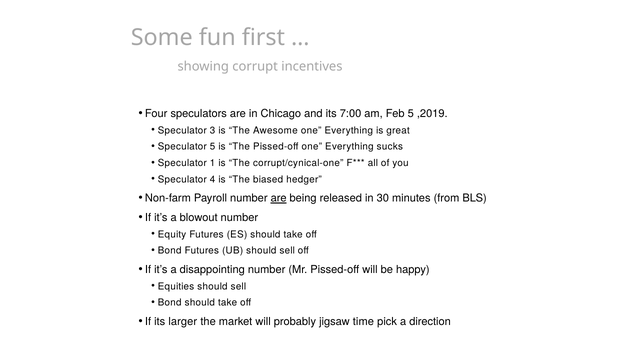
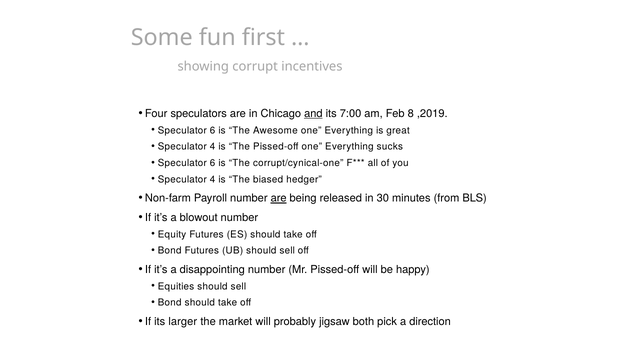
and underline: none -> present (313, 114)
Feb 5: 5 -> 8 (411, 114)
3: 3 -> 6 (213, 131)
5: 5 -> 4 (213, 147)
1: 1 -> 6 (213, 163)
time: time -> both (363, 322)
